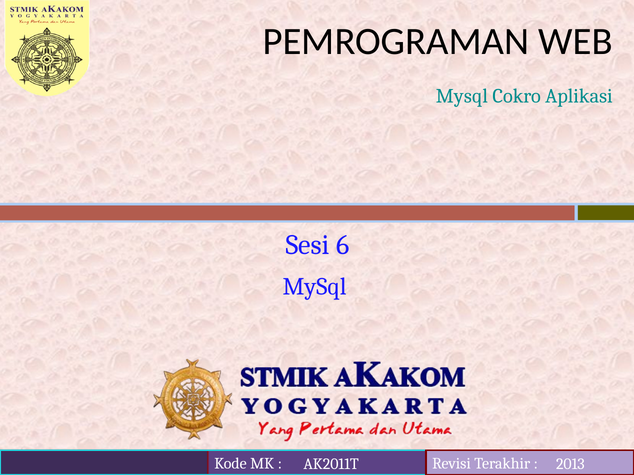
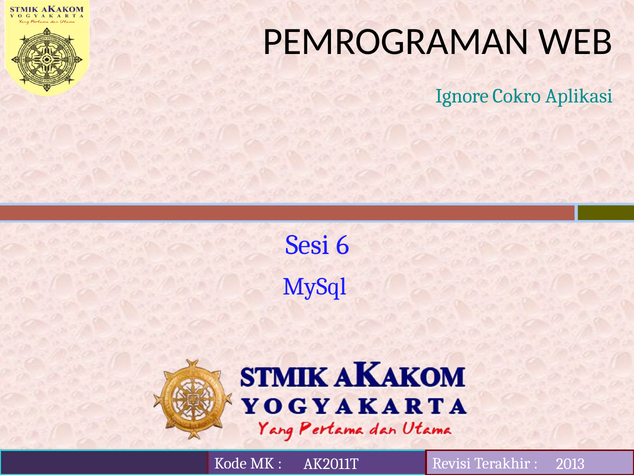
Mysql: Mysql -> Ignore (462, 96)
